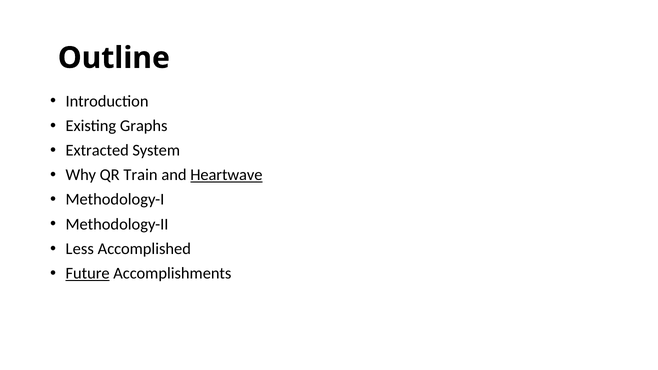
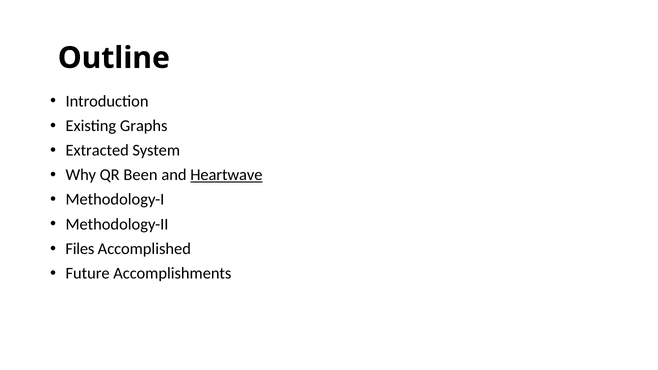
Train: Train -> Been (140, 175)
Less: Less -> Files (80, 249)
Future underline: present -> none (88, 273)
